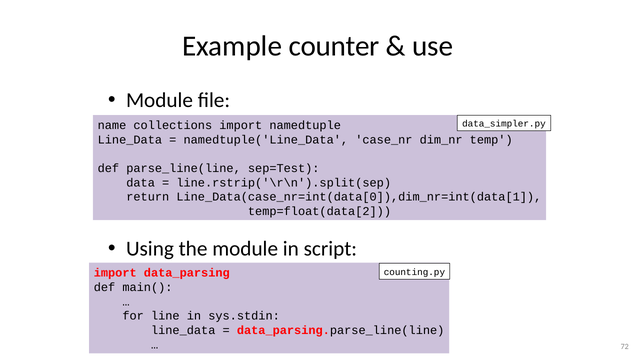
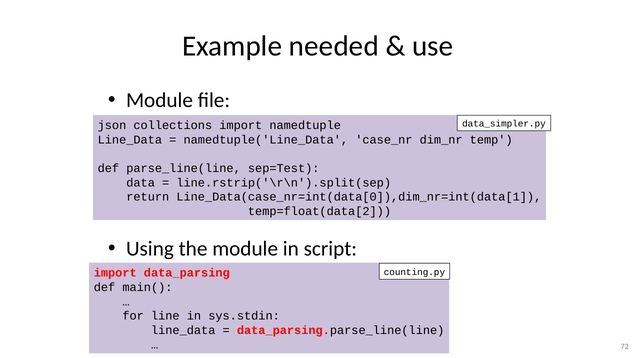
counter: counter -> needed (334, 46)
name: name -> json (112, 125)
